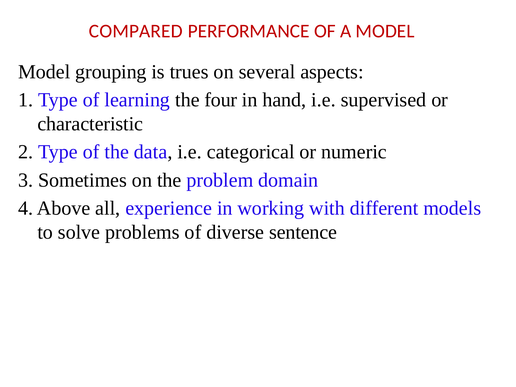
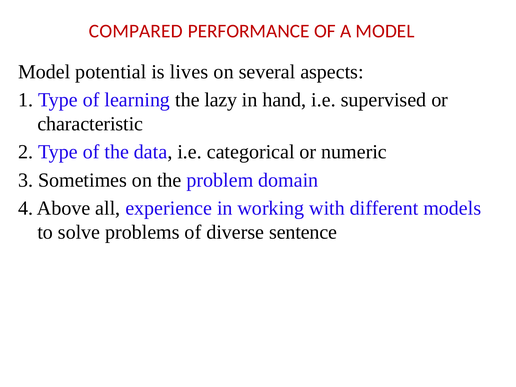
grouping: grouping -> potential (111, 72)
trues: trues -> lives (189, 72)
four: four -> lazy (221, 100)
